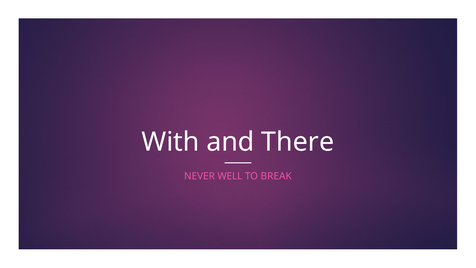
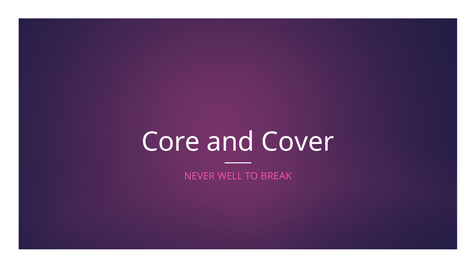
With: With -> Core (171, 142)
There: There -> Cover (298, 142)
